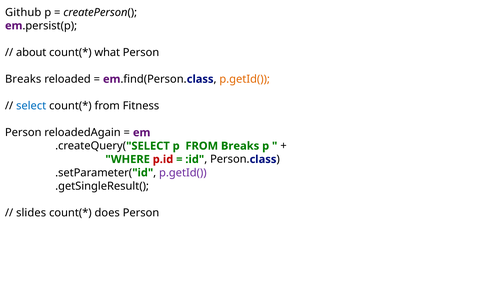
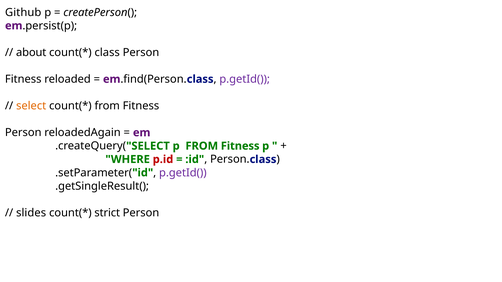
what: what -> class (107, 52)
Breaks: Breaks -> Fitness (23, 79)
p.getId( colour: orange -> purple (245, 79)
select colour: blue -> orange (31, 106)
p FROM Breaks: Breaks -> Fitness (240, 146)
does: does -> strict (107, 213)
